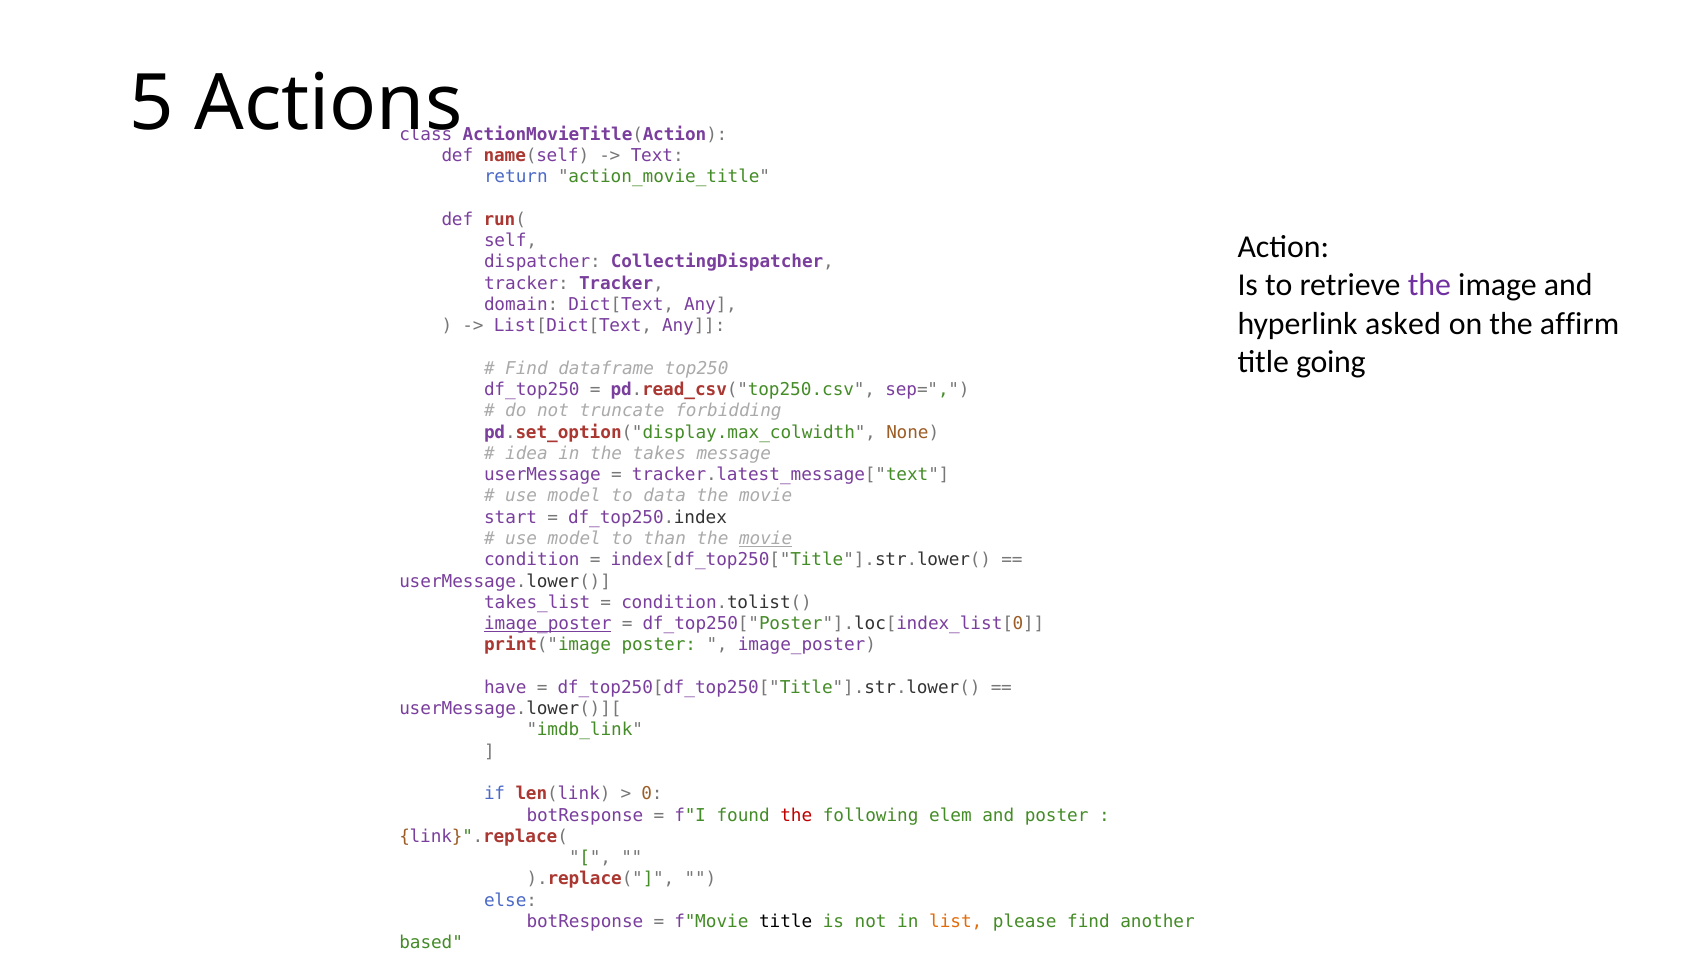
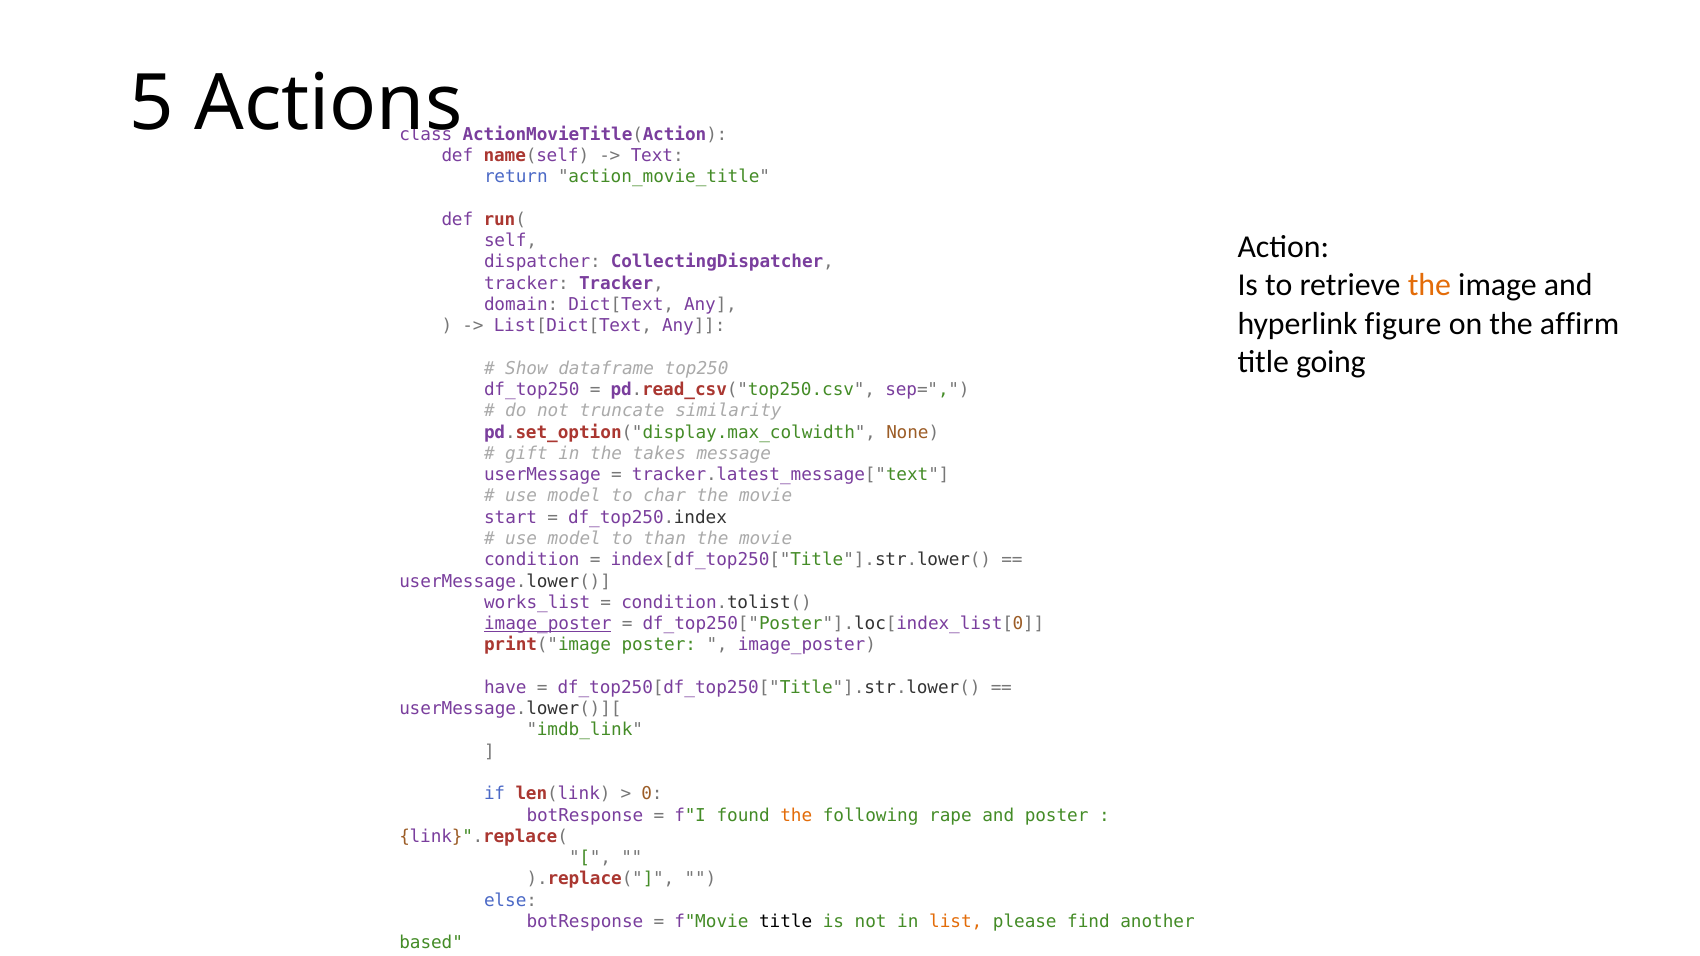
the colour: purple -> orange (1429, 285)
asked: asked -> figure (1403, 324)
Find: Find -> Show (526, 369)
forbidding: forbidding -> similarity (728, 411)
idea: idea -> gift (526, 454)
data: data -> char (665, 496)
movie underline: present -> none (766, 539)
takes_list: takes_list -> works_list (537, 603)
the colour: red -> orange (796, 815)
elem: elem -> rape (950, 815)
